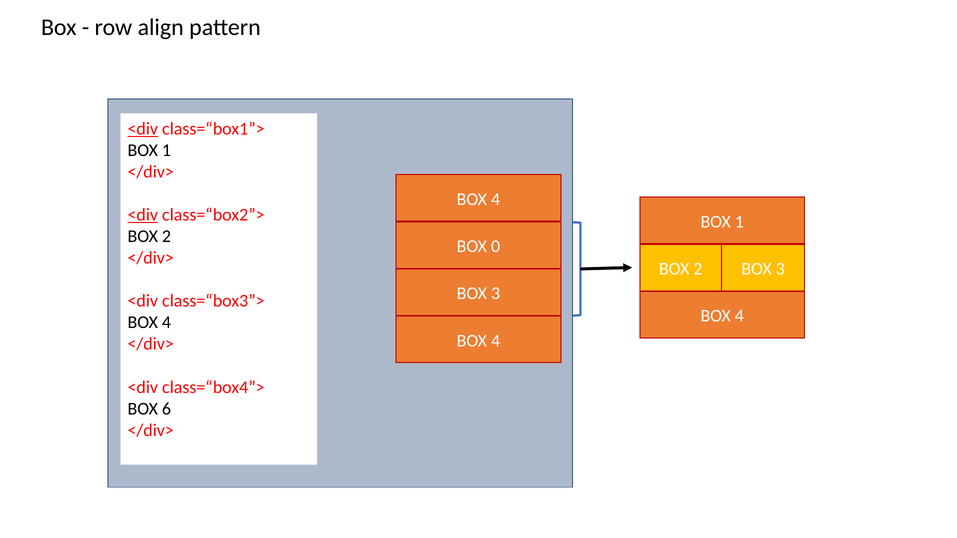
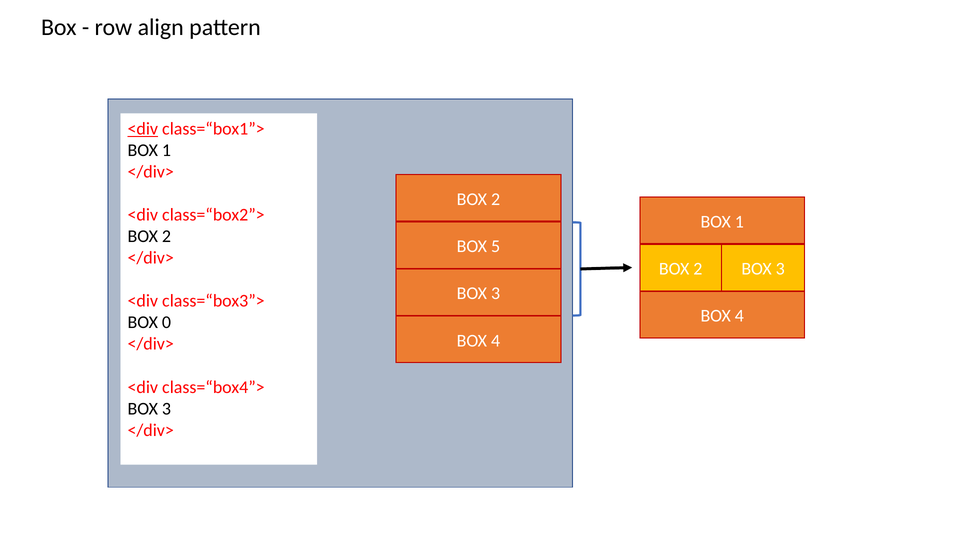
4: 4 -> 2 (496, 199)
<div underline: present -> none (143, 215)
0: 0 -> 5 (496, 246)
4: 4 -> 0 (166, 323)
6: 6 -> 3 (166, 409)
